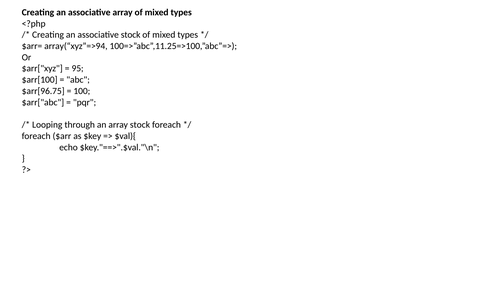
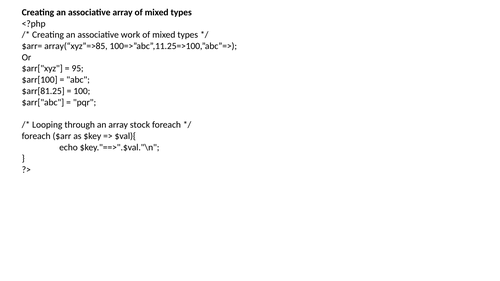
associative stock: stock -> work (131, 35)
array(“xyz”=>94: array(“xyz”=>94 -> array(“xyz”=>85 (76, 46)
$arr[96.75: $arr[96.75 -> $arr[81.25 (43, 91)
